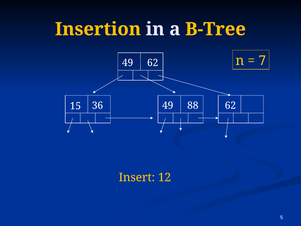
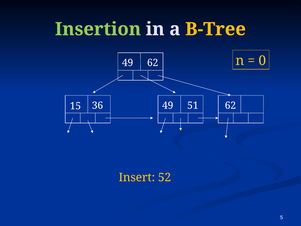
Insertion colour: yellow -> light green (98, 29)
7: 7 -> 0 (262, 61)
88: 88 -> 51 (193, 105)
12: 12 -> 52 (165, 177)
